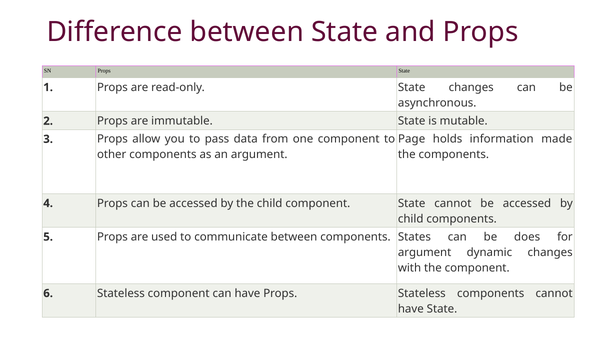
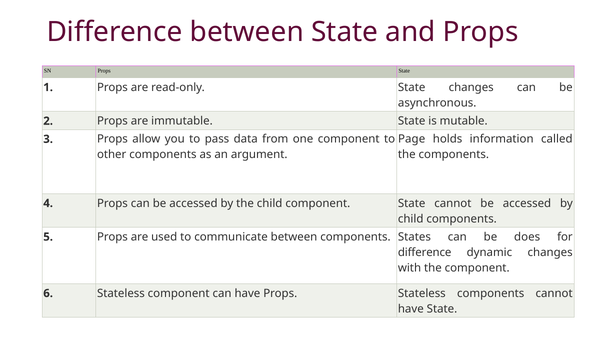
made: made -> called (557, 139)
argument: argument -> difference (425, 253)
